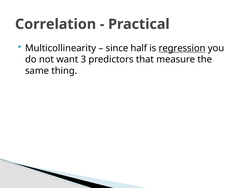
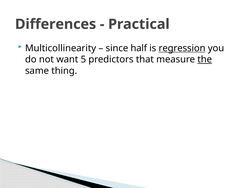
Correlation: Correlation -> Differences (56, 24)
3: 3 -> 5 (83, 60)
the underline: none -> present (205, 60)
